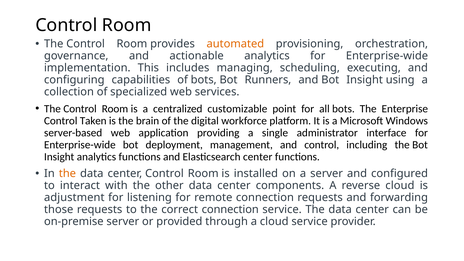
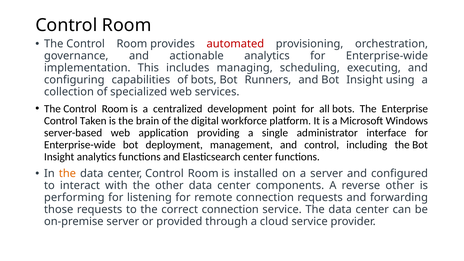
automated colour: orange -> red (235, 44)
customizable: customizable -> development (237, 109)
reverse cloud: cloud -> other (400, 186)
adjustment: adjustment -> performing (74, 198)
